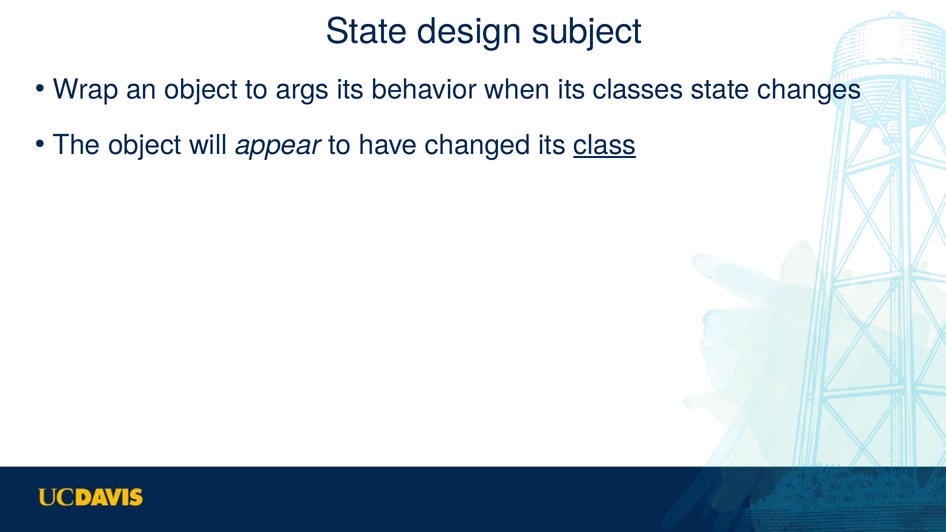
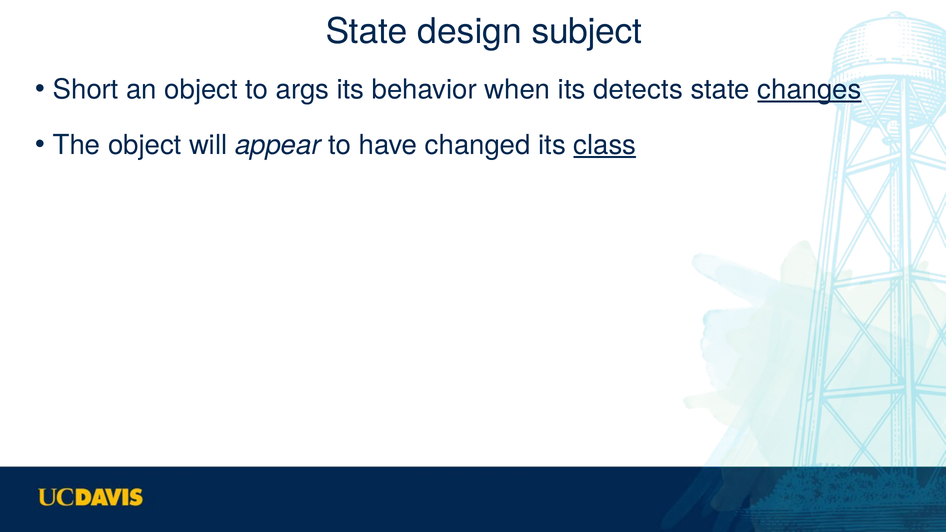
Wrap: Wrap -> Short (86, 90)
classes: classes -> detects (638, 90)
changes underline: none -> present (810, 90)
